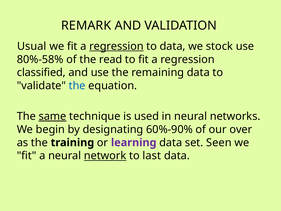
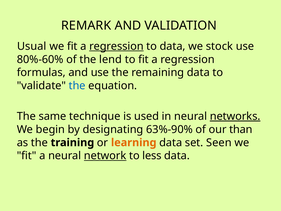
80%-58%: 80%-58% -> 80%-60% (40, 59)
read: read -> lend (111, 59)
classified: classified -> formulas (41, 72)
same underline: present -> none (52, 116)
networks underline: none -> present (235, 116)
60%-90%: 60%-90% -> 63%-90% (169, 129)
over: over -> than (241, 129)
learning colour: purple -> orange (134, 142)
last: last -> less (152, 156)
